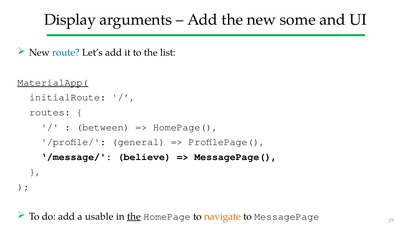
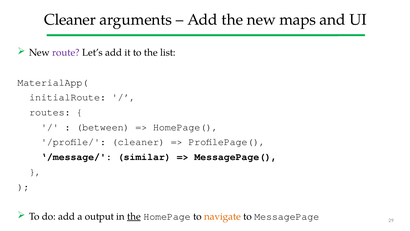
Display: Display -> Cleaner (70, 20)
some: some -> maps (298, 20)
route colour: blue -> purple (66, 53)
MaterialApp( underline: present -> none (53, 82)
/profile/ general: general -> cleaner (138, 142)
believe: believe -> similar (144, 157)
usable: usable -> output (99, 216)
